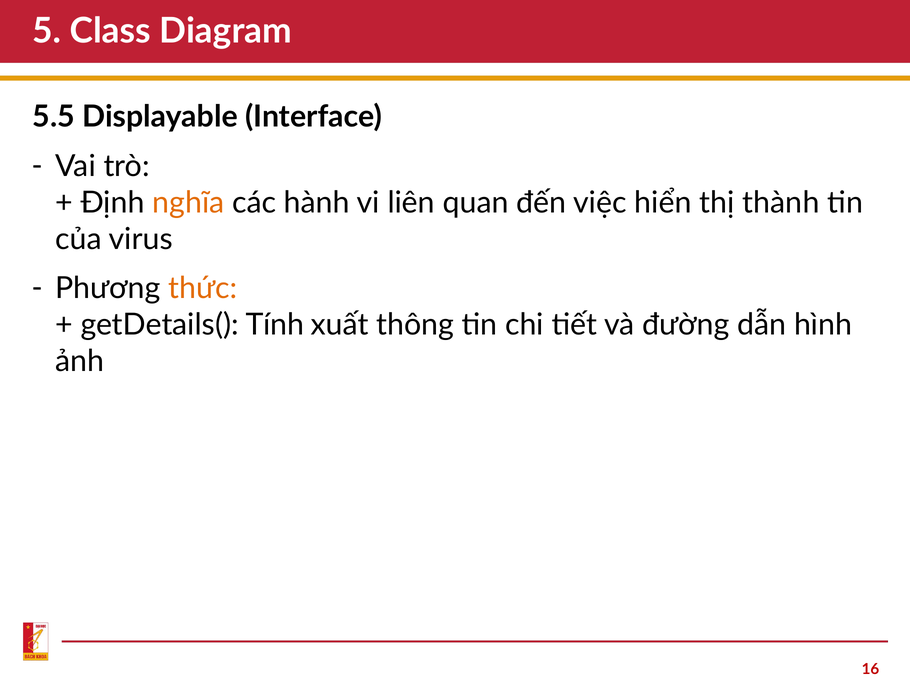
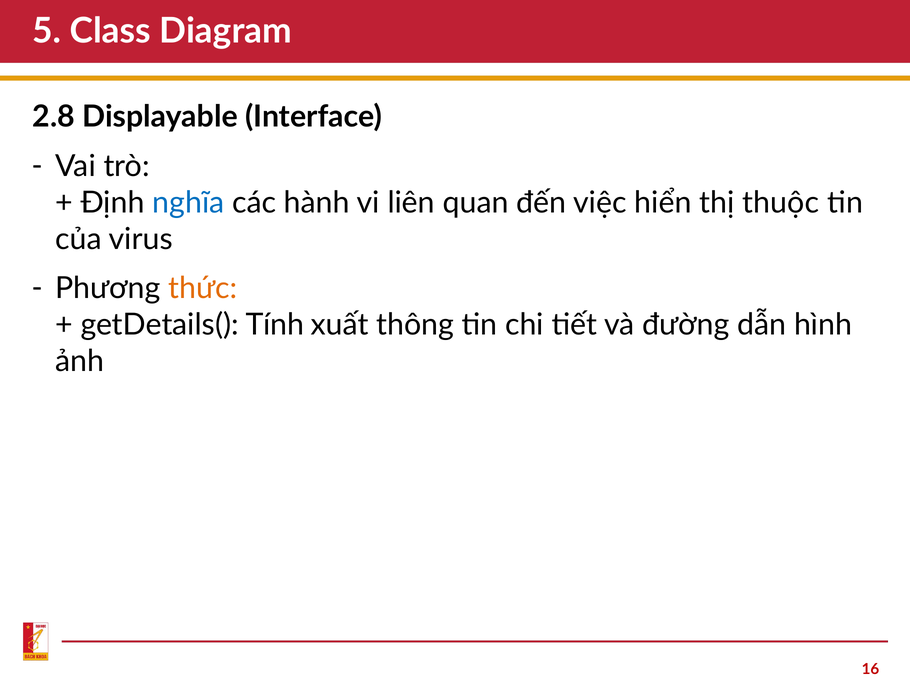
5.5: 5.5 -> 2.8 (54, 117)
nghĩa colour: orange -> blue (188, 203)
thành: thành -> thuộc (781, 203)
